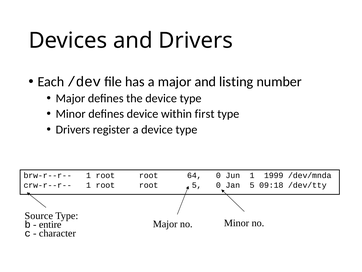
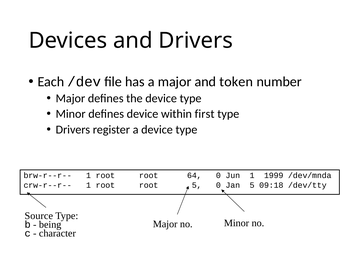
listing: listing -> token (236, 82)
entire: entire -> being (50, 224)
